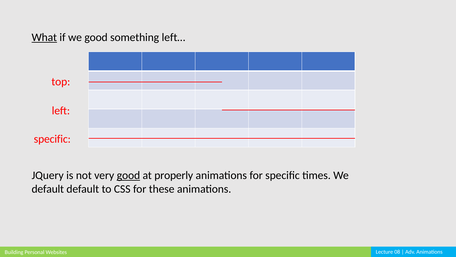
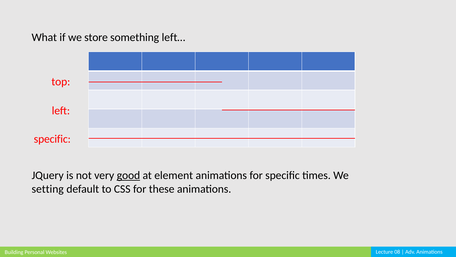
What underline: present -> none (44, 37)
we good: good -> store (96, 37)
properly: properly -> element (174, 175)
default: default -> setting (48, 189)
